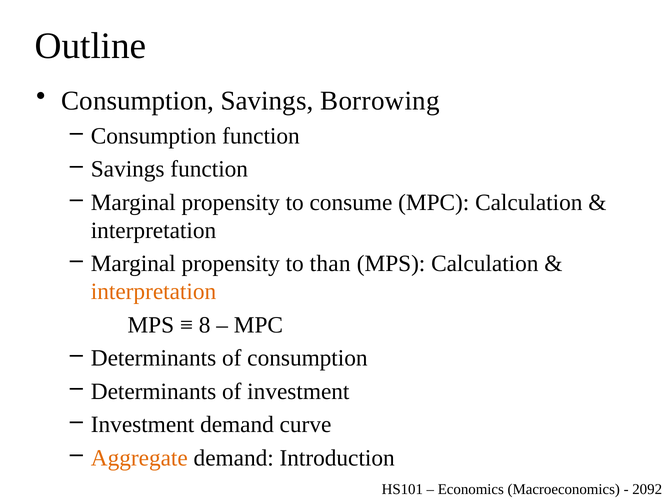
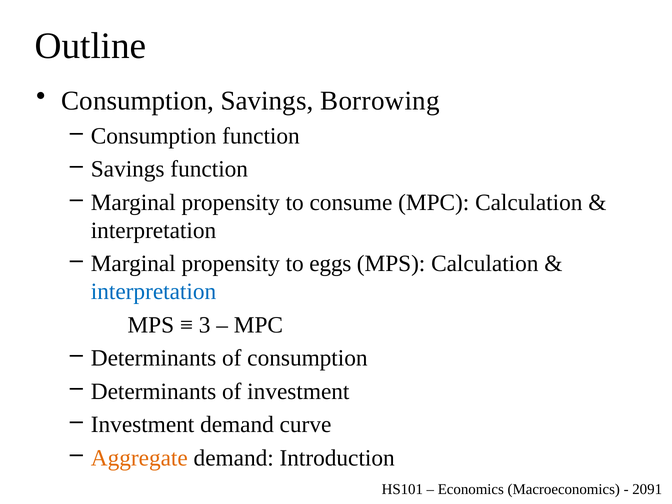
than: than -> eggs (330, 264)
interpretation colour: orange -> blue (154, 292)
8: 8 -> 3 (205, 325)
2092: 2092 -> 2091 (647, 489)
